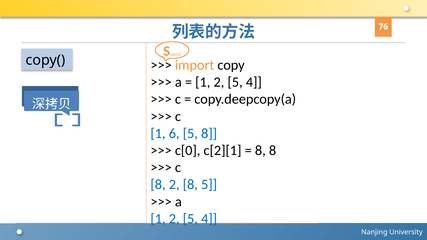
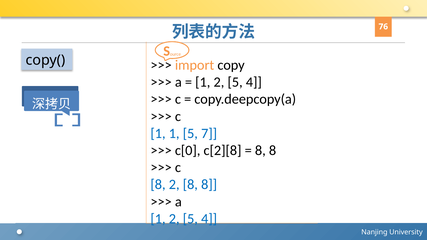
1 6: 6 -> 1 (174, 134)
5 8: 8 -> 7 (209, 134)
c[2][1: c[2][1 -> c[2][8 (223, 151)
2 8 5: 5 -> 8 (209, 185)
